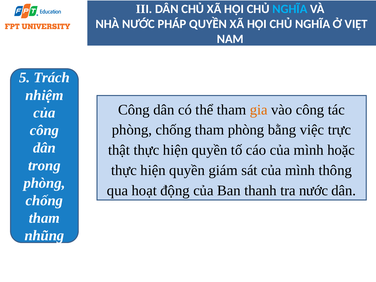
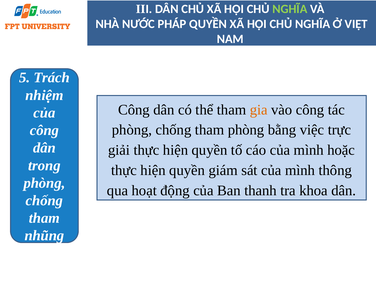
NGHĨA colour: light blue -> light green (290, 9)
thật: thật -> giải (119, 150)
tra nước: nước -> khoa (314, 190)
